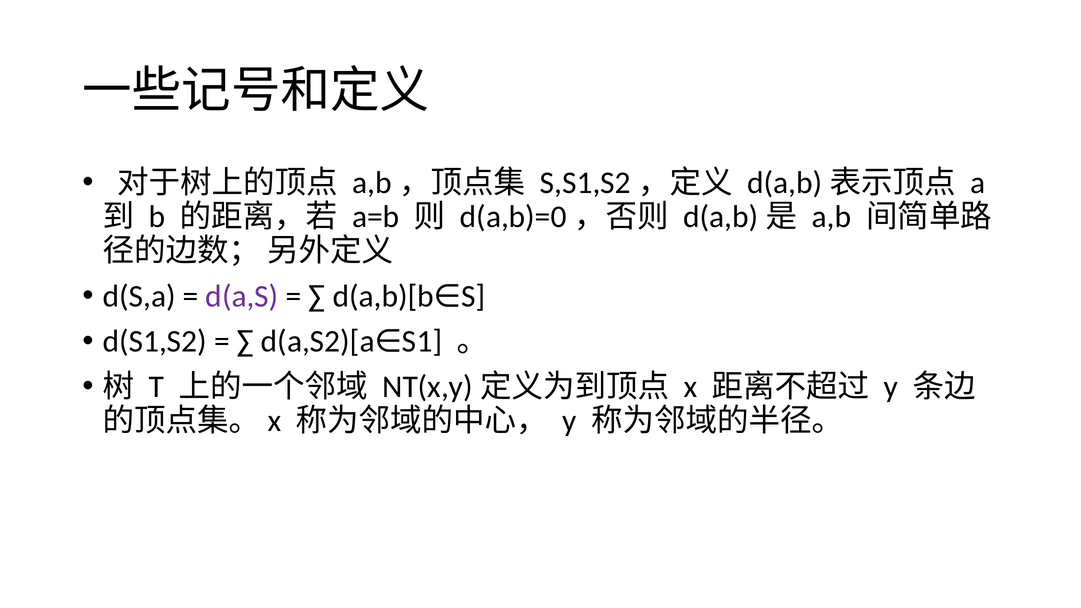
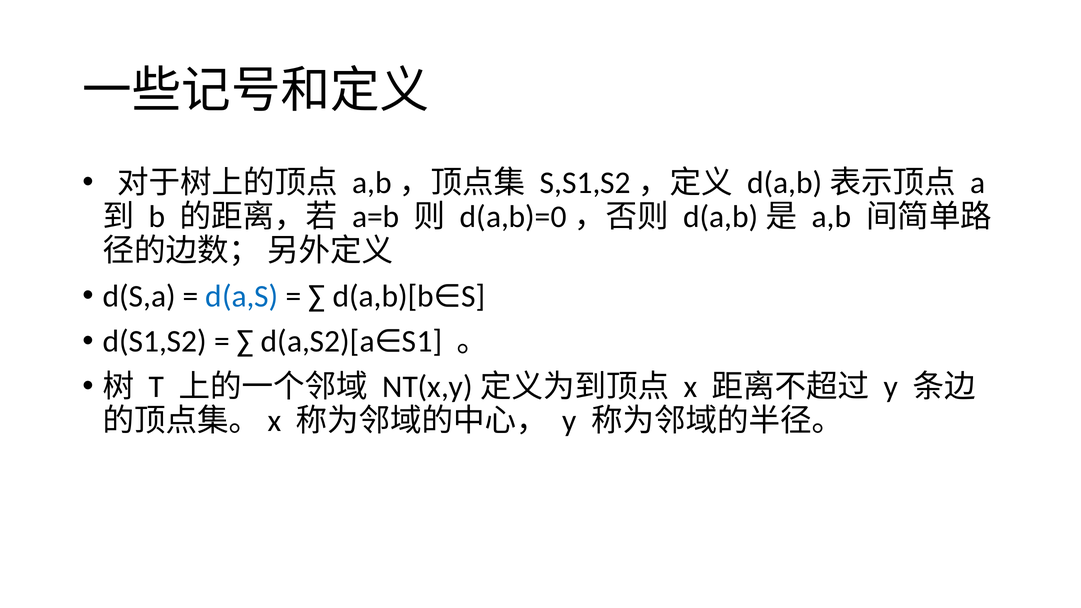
d(a,S colour: purple -> blue (242, 296)
